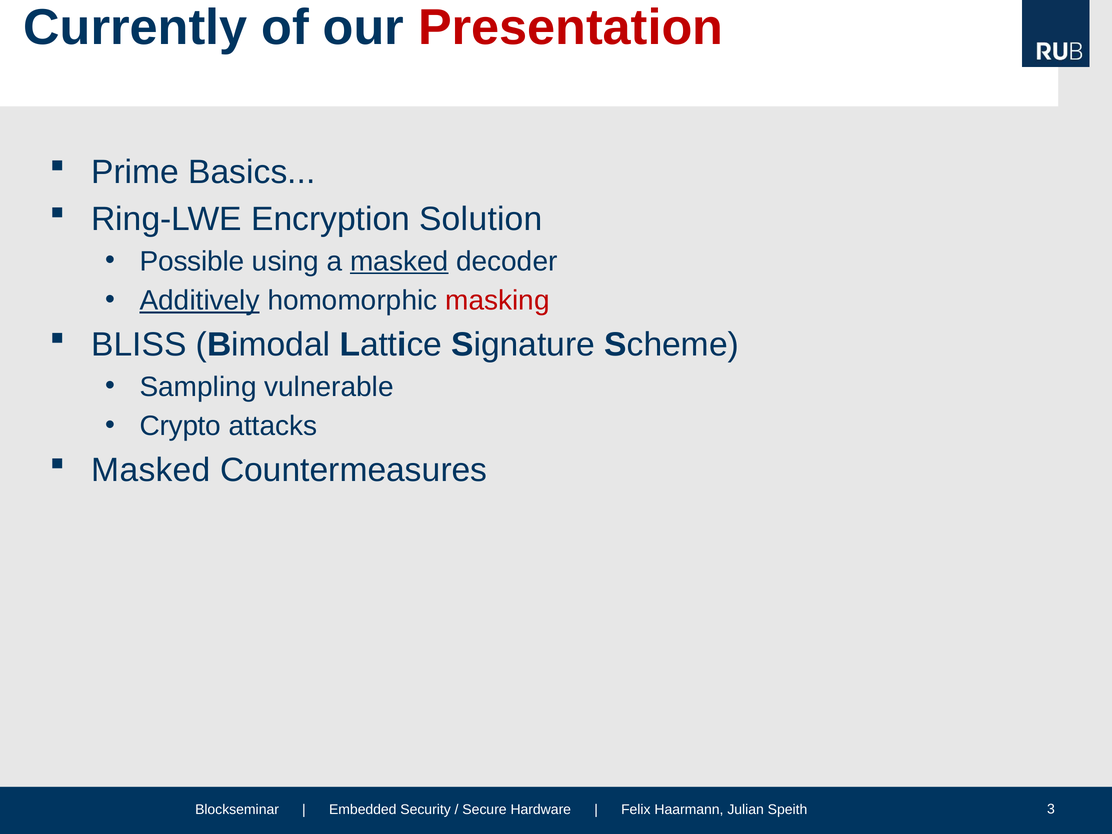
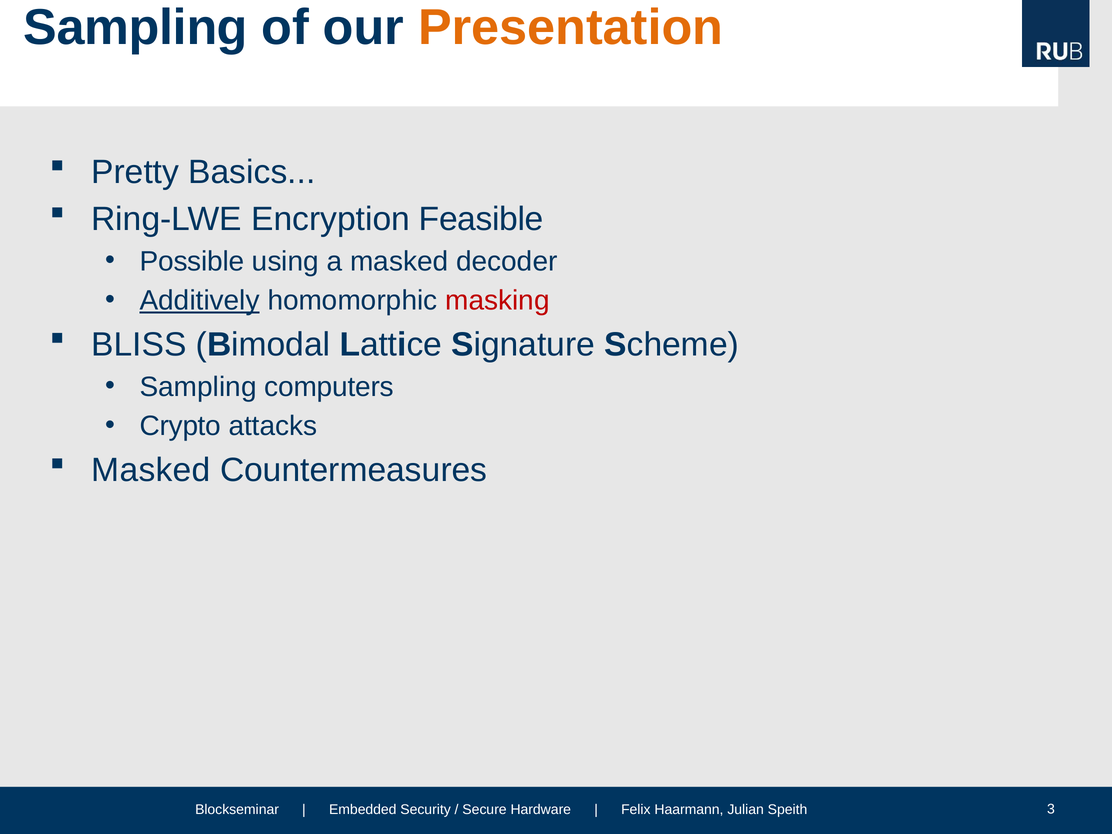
Currently: Currently -> Sampling (136, 28)
Presentation colour: red -> orange (571, 28)
Prime: Prime -> Pretty (135, 172)
Solution: Solution -> Feasible (481, 219)
masked underline: present -> none (399, 261)
vulnerable: vulnerable -> computers (329, 387)
